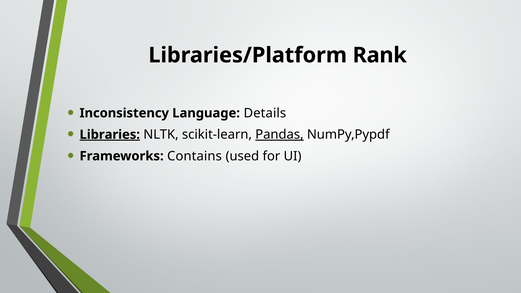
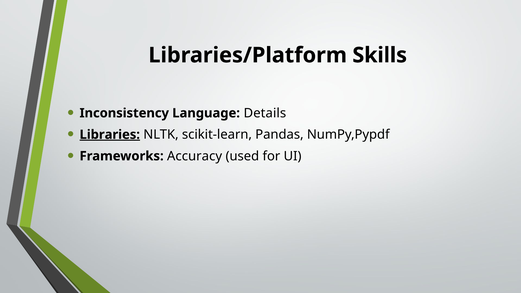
Rank: Rank -> Skills (380, 55)
Pandas underline: present -> none (279, 135)
Contains: Contains -> Accuracy (195, 156)
